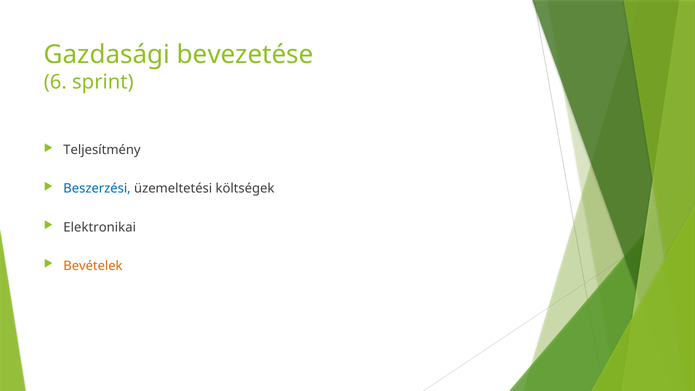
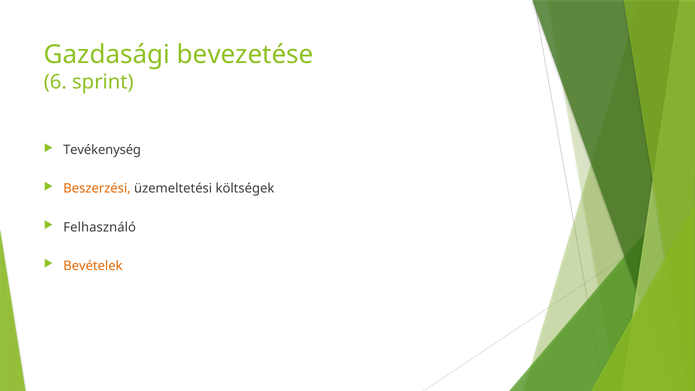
Teljesítmény: Teljesítmény -> Tevékenység (102, 150)
Beszerzési colour: blue -> orange (97, 189)
Elektronikai: Elektronikai -> Felhasználó (100, 227)
